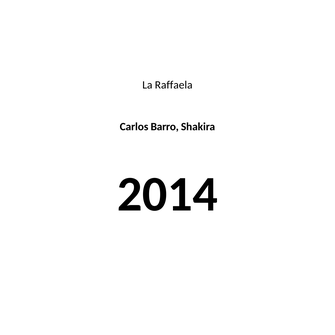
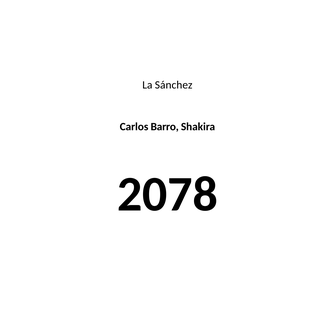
Raffaela: Raffaela -> Sánchez (174, 85)
2014: 2014 -> 2078 (167, 194)
